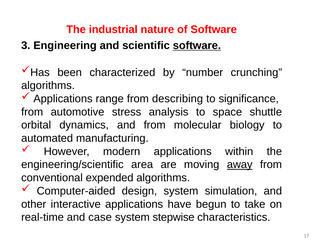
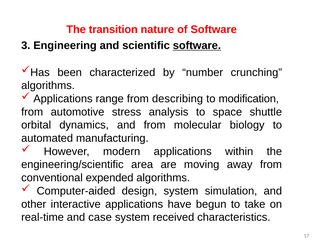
industrial: industrial -> transition (113, 30)
significance: significance -> modification (249, 99)
away underline: present -> none (240, 164)
stepwise: stepwise -> received (174, 217)
